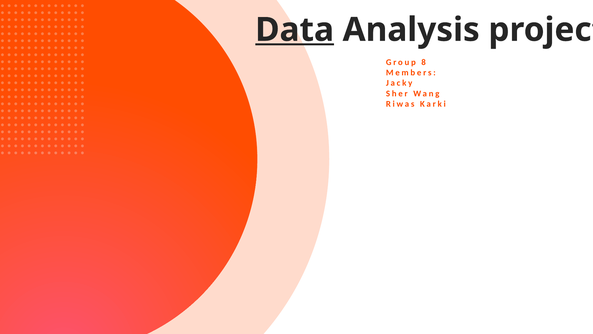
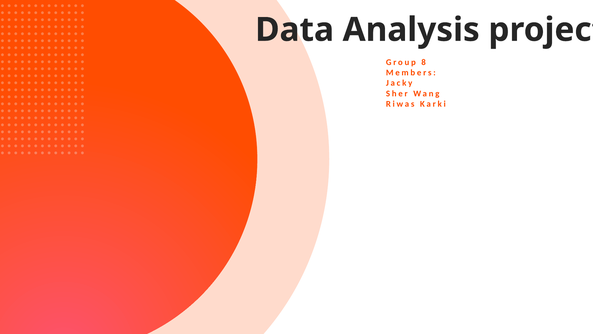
Data underline: present -> none (295, 30)
